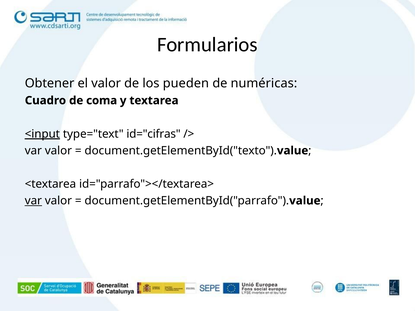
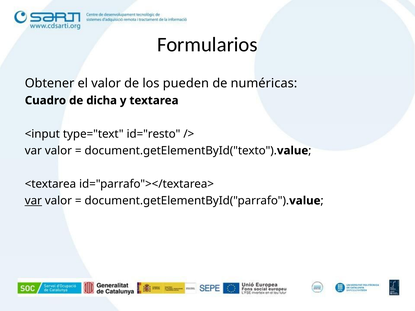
coma: coma -> dicha (102, 101)
<input underline: present -> none (42, 134)
id="cifras: id="cifras -> id="resto (153, 134)
